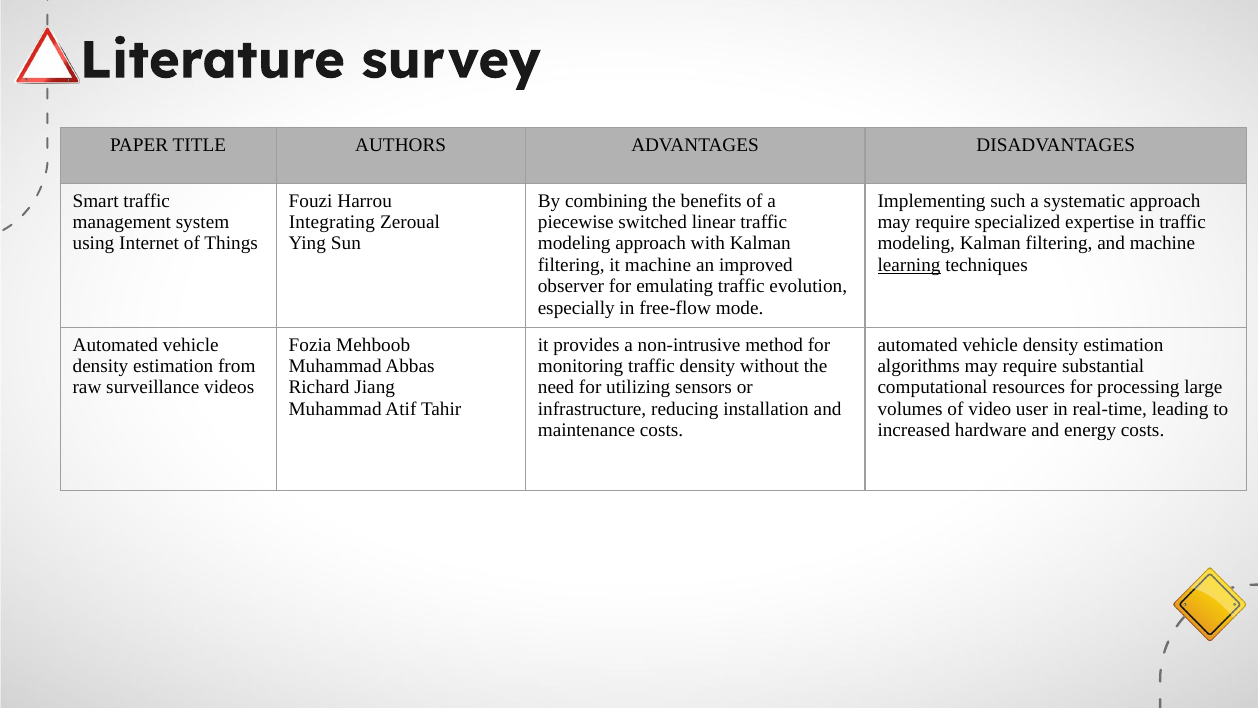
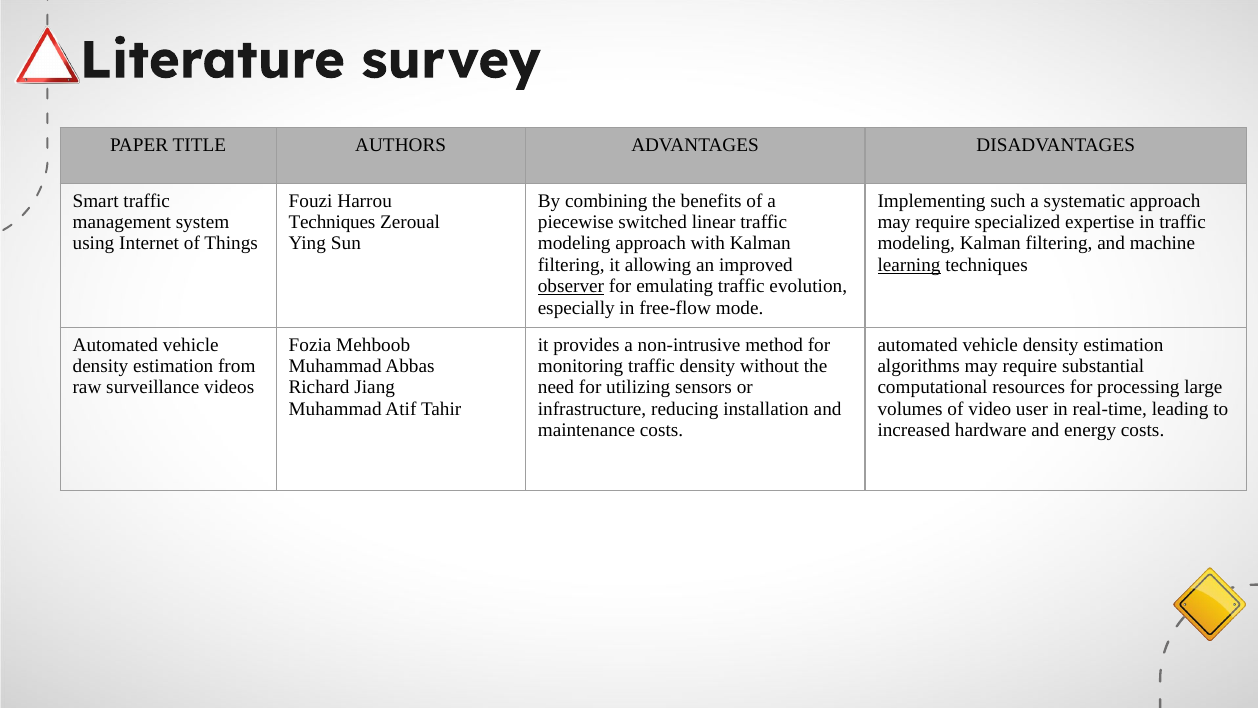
Integrating: Integrating -> Techniques (332, 222)
it machine: machine -> allowing (658, 265)
observer underline: none -> present (571, 286)
